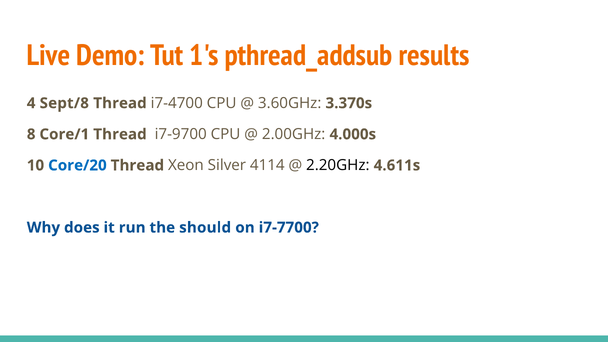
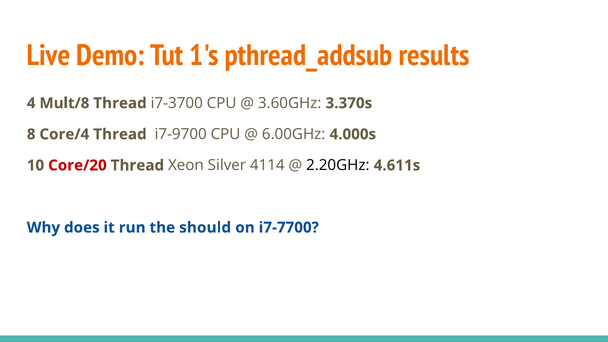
Sept/8: Sept/8 -> Mult/8 (64, 103)
i7-4700: i7-4700 -> i7-3700 (177, 103)
Core/1: Core/1 -> Core/4 (64, 134)
2.00GHz: 2.00GHz -> 6.00GHz (294, 134)
Core/20 colour: blue -> red (77, 165)
